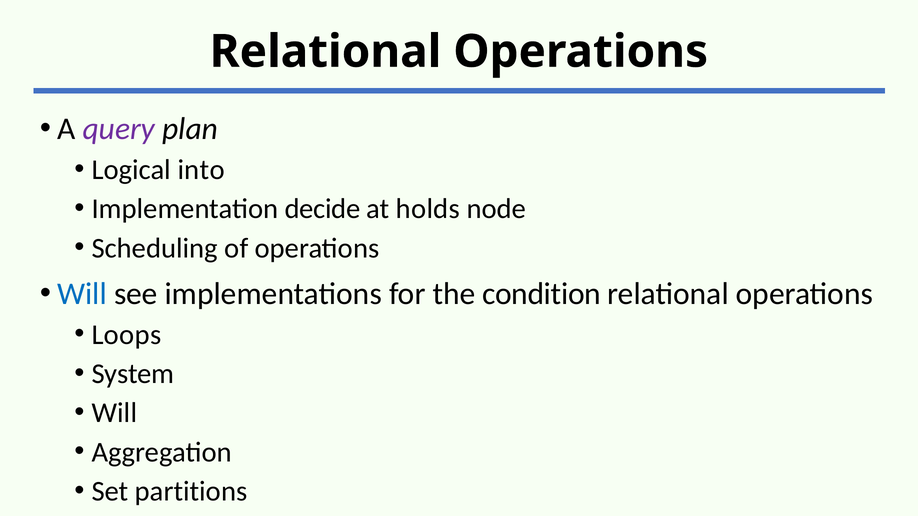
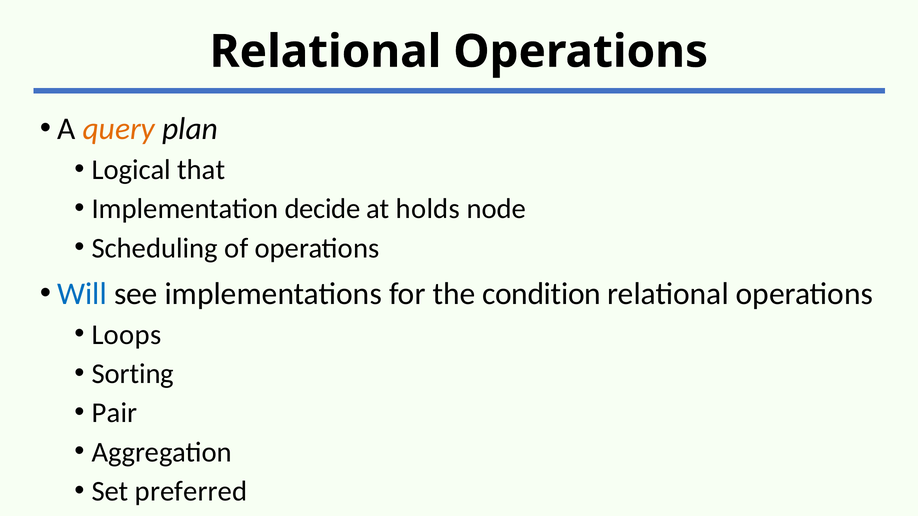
query colour: purple -> orange (119, 129)
into: into -> that (201, 170)
System: System -> Sorting (133, 374)
Will: Will -> Pair (114, 413)
partitions: partitions -> preferred (191, 492)
